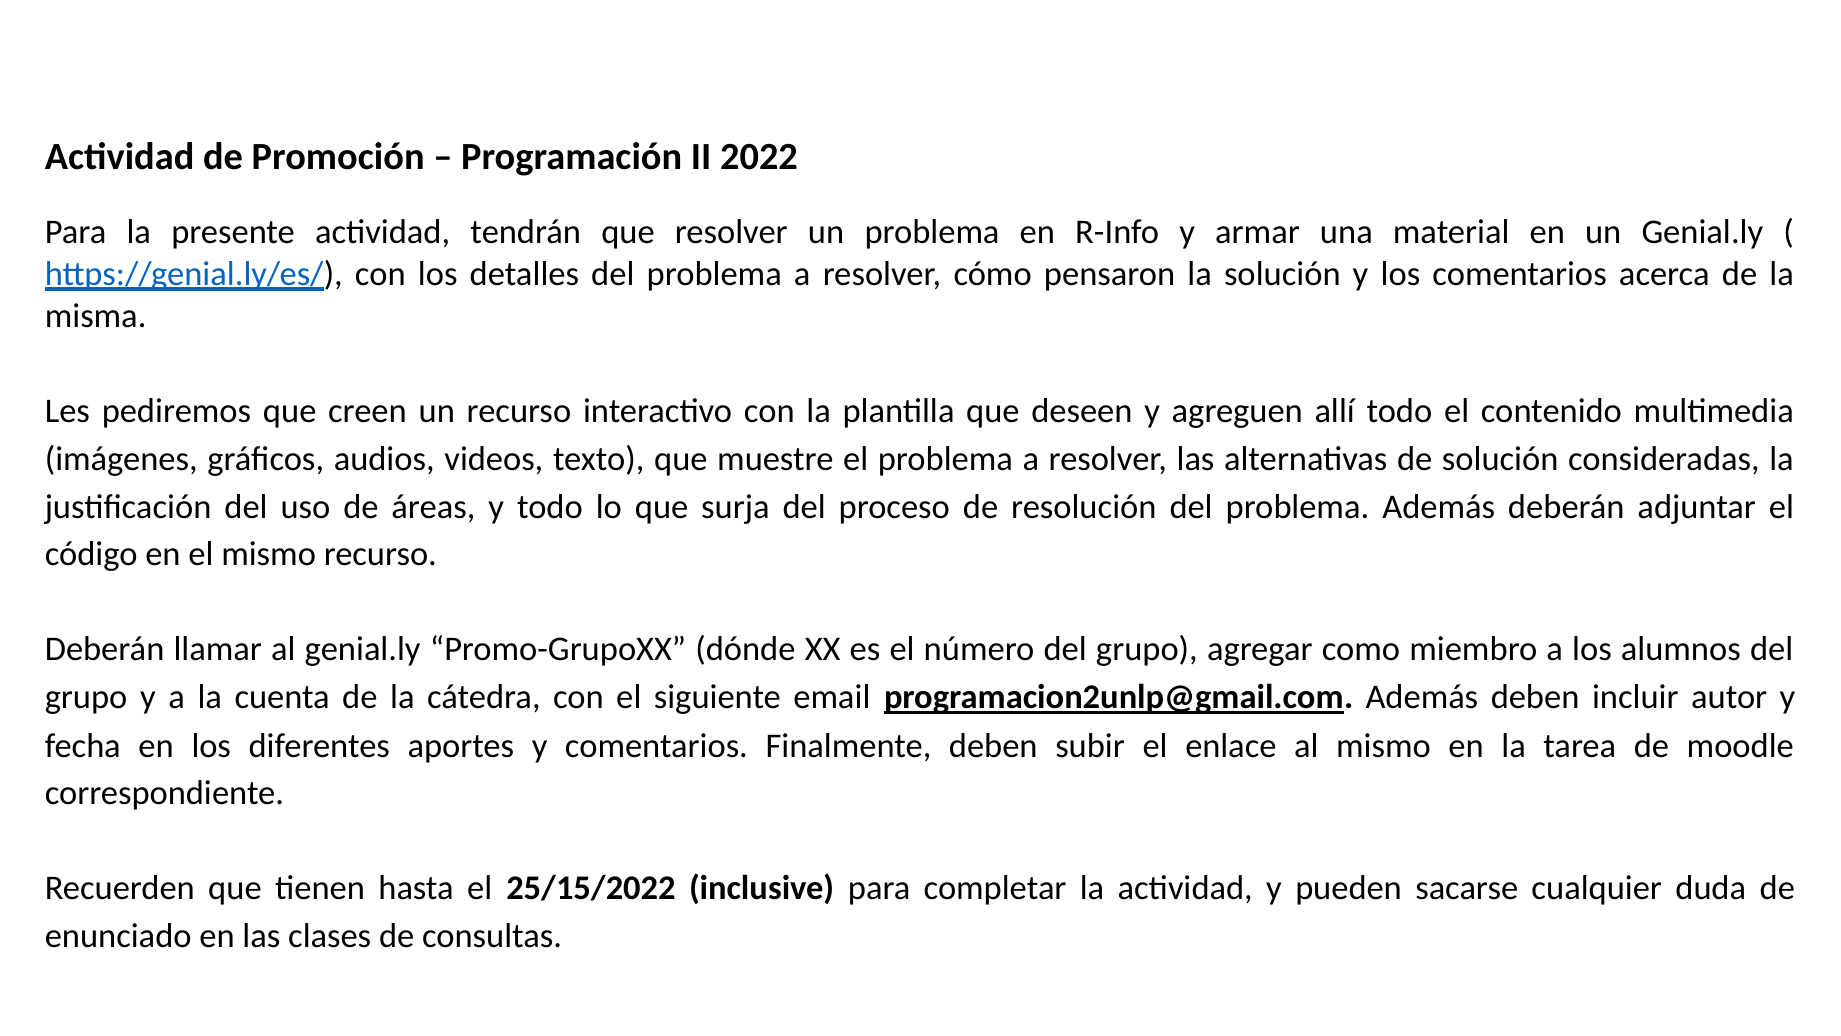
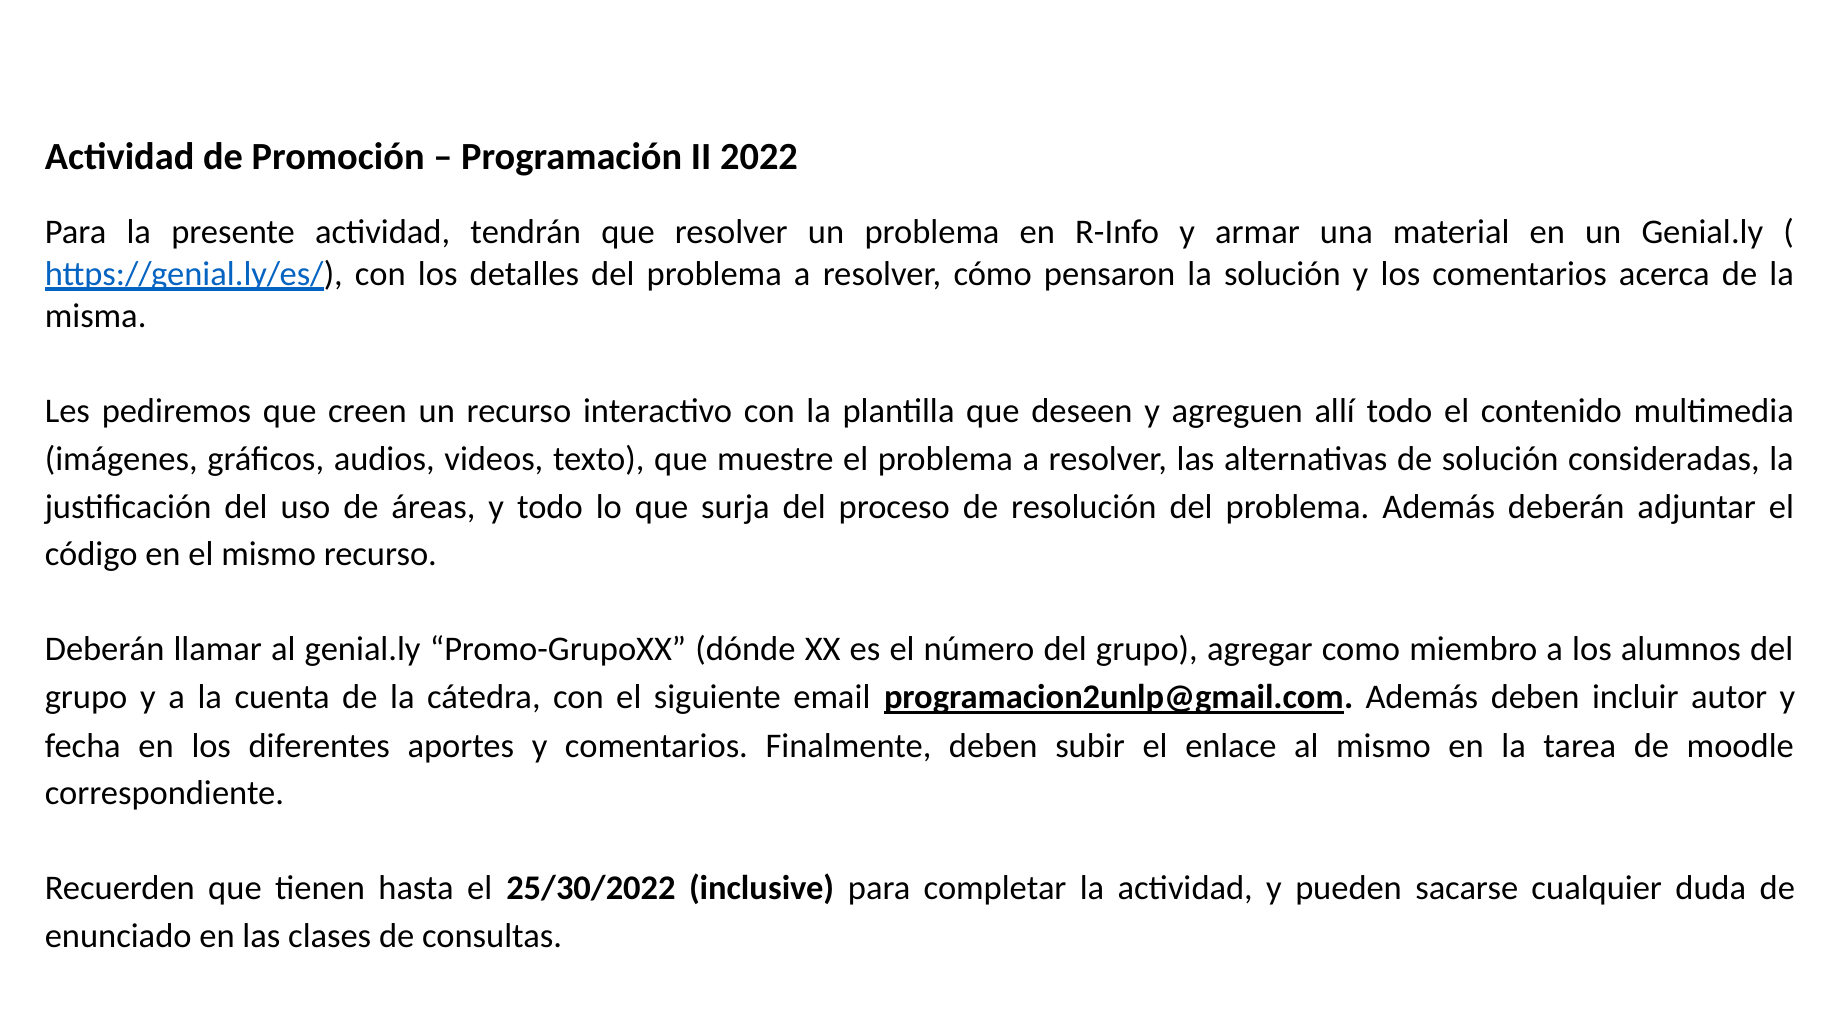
25/15/2022: 25/15/2022 -> 25/30/2022 (591, 888)
